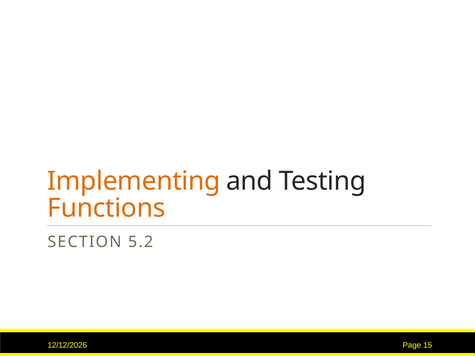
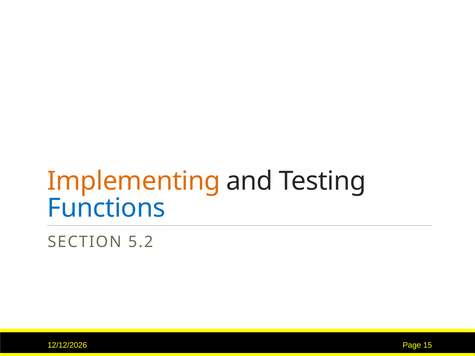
Functions colour: orange -> blue (106, 208)
